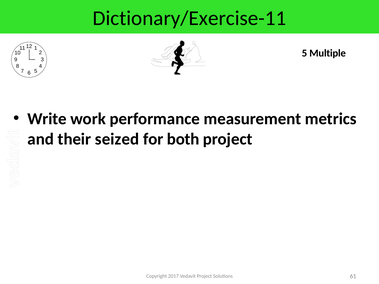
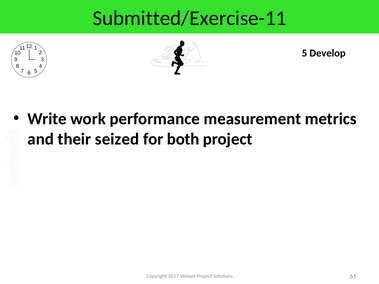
Dictionary/Exercise-11: Dictionary/Exercise-11 -> Submitted/Exercise-11 (189, 18)
Multiple: Multiple -> Develop (328, 53)
